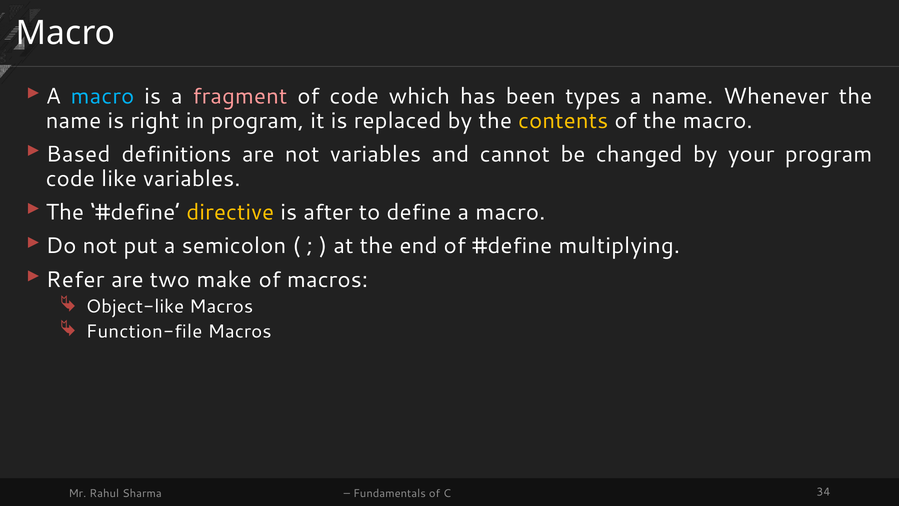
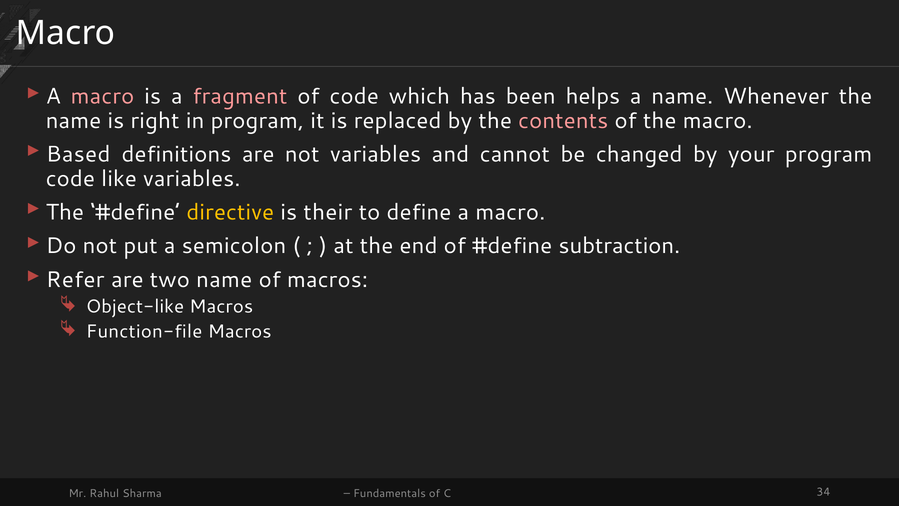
macro colour: light blue -> pink (102, 96)
types: types -> helps (593, 96)
contents colour: yellow -> pink (563, 121)
after: after -> their (328, 212)
multiplying: multiplying -> subtraction (619, 246)
two make: make -> name (224, 279)
